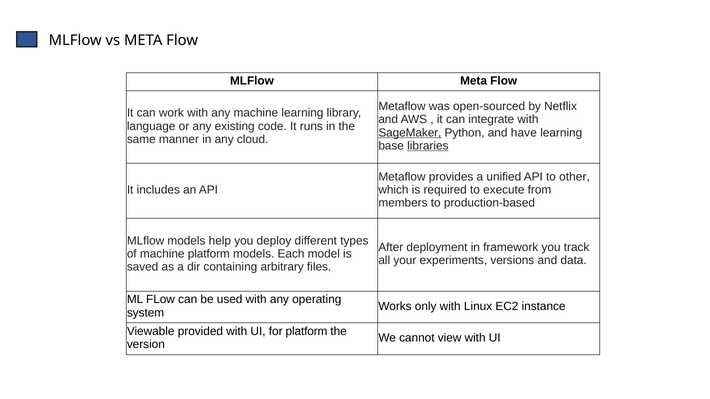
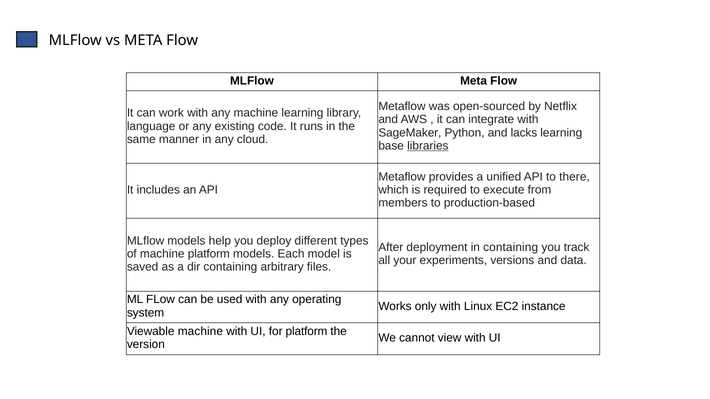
SageMaker underline: present -> none (410, 133)
have: have -> lacks (524, 133)
other: other -> there (574, 177)
in framework: framework -> containing (511, 247)
Viewable provided: provided -> machine (200, 332)
